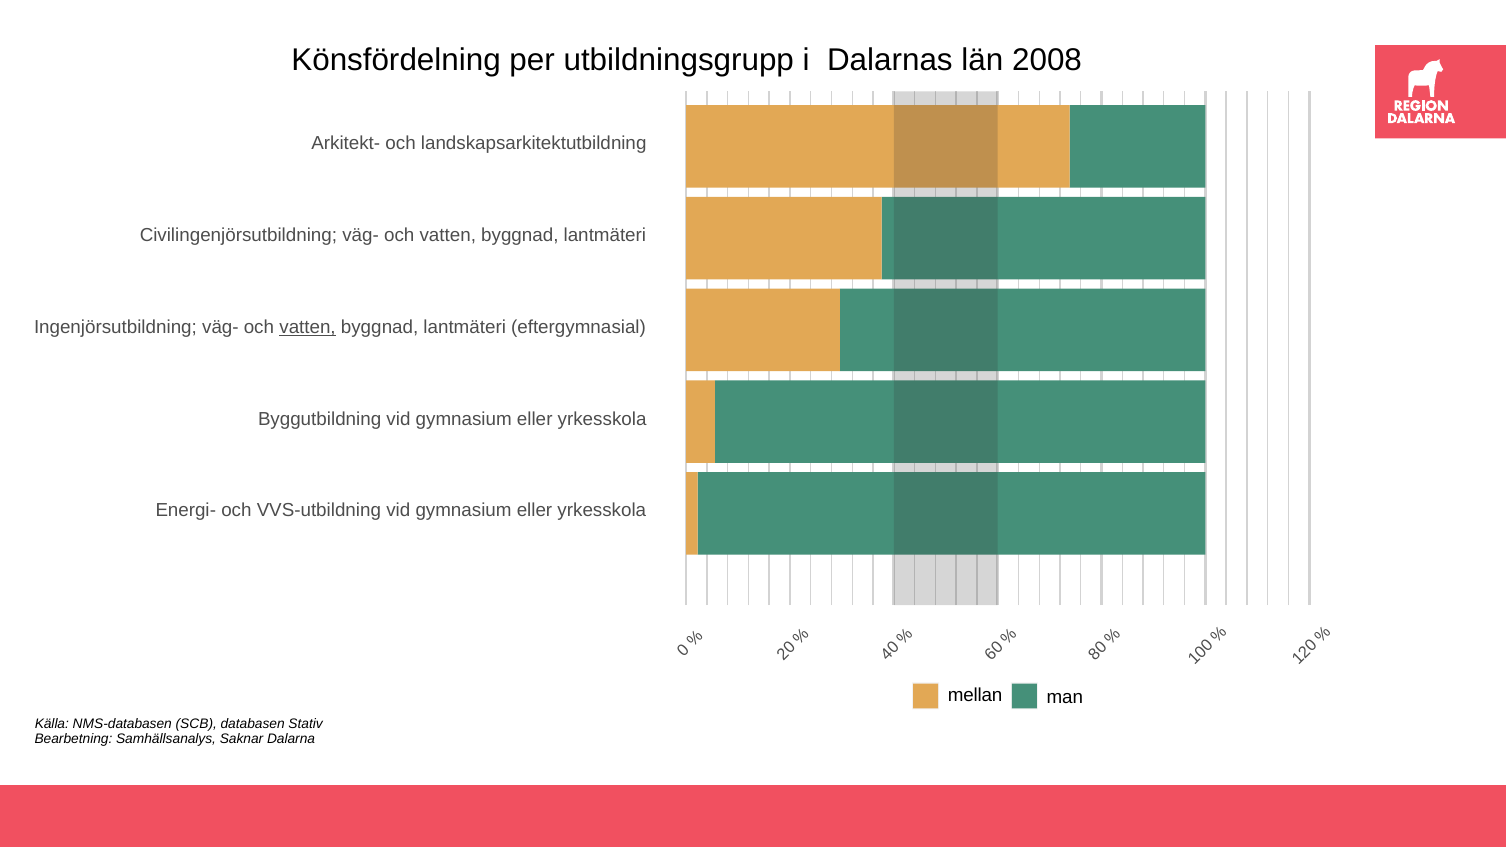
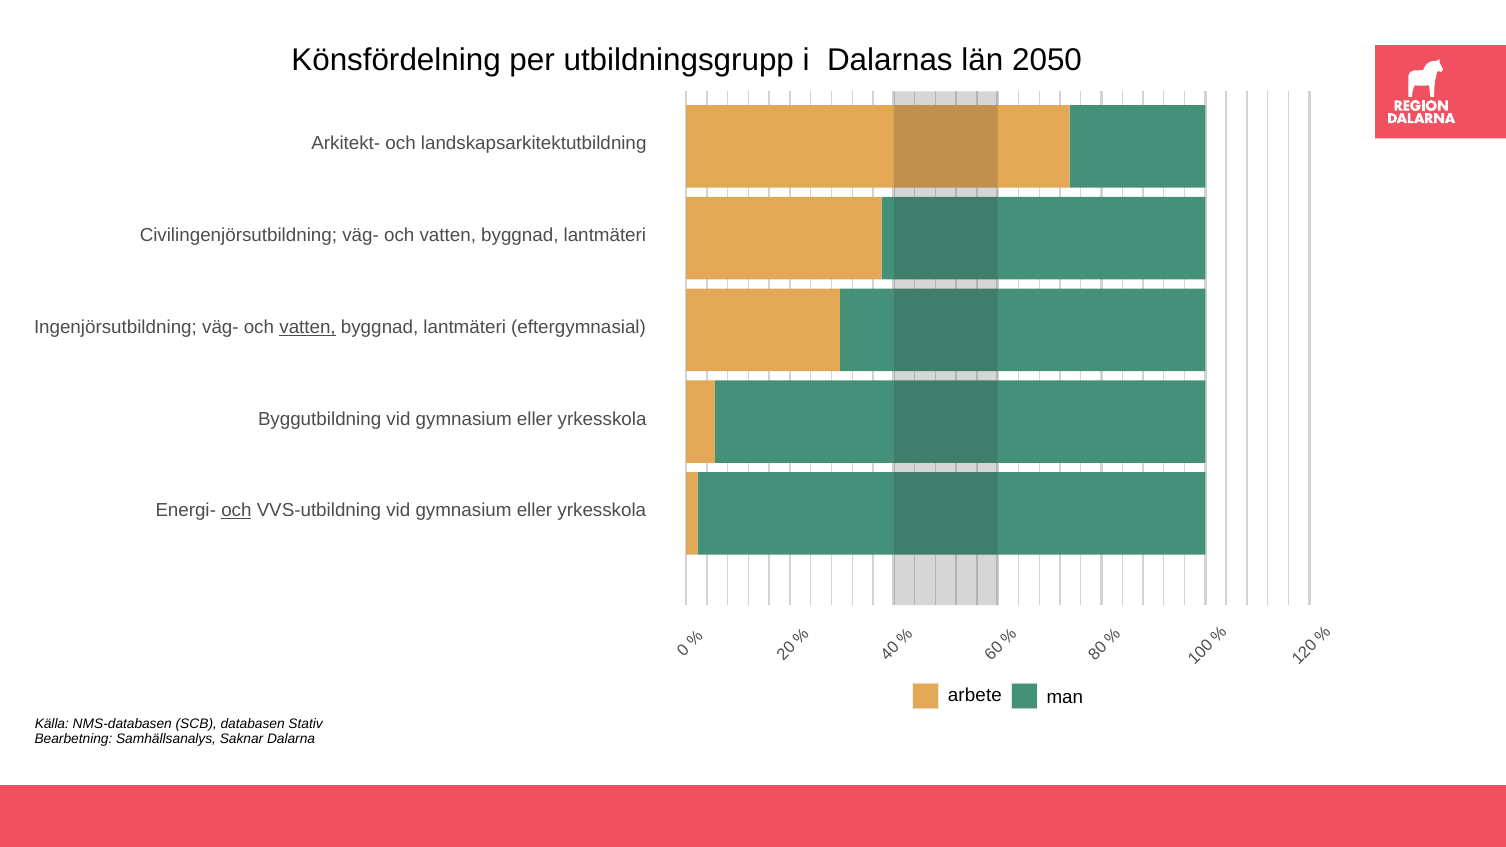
2008: 2008 -> 2050 (1047, 60)
och underline: none -> present (236, 511)
mellan: mellan -> arbete (975, 695)
